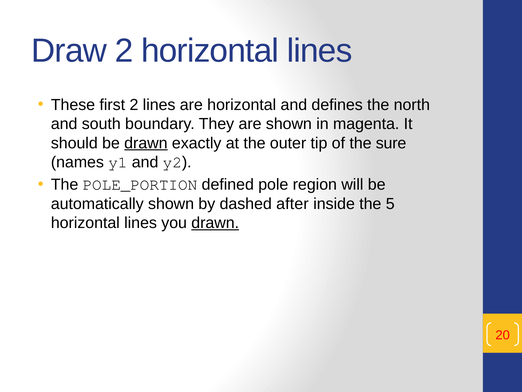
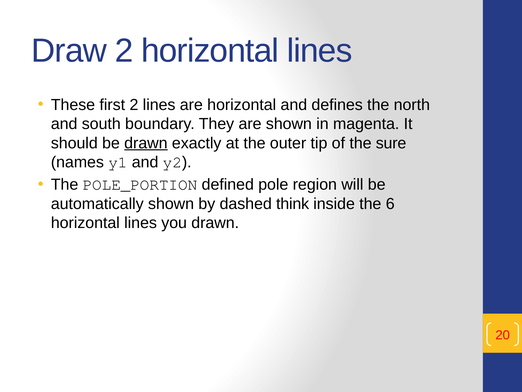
after: after -> think (293, 203)
5: 5 -> 6 (390, 203)
drawn underline: present -> none (215, 223)
